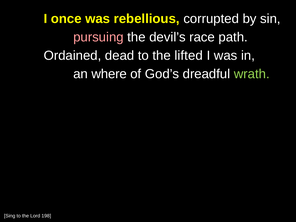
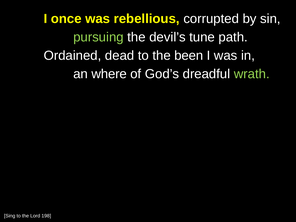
pursuing colour: pink -> light green (98, 37)
race: race -> tune (202, 37)
lifted: lifted -> been (189, 56)
